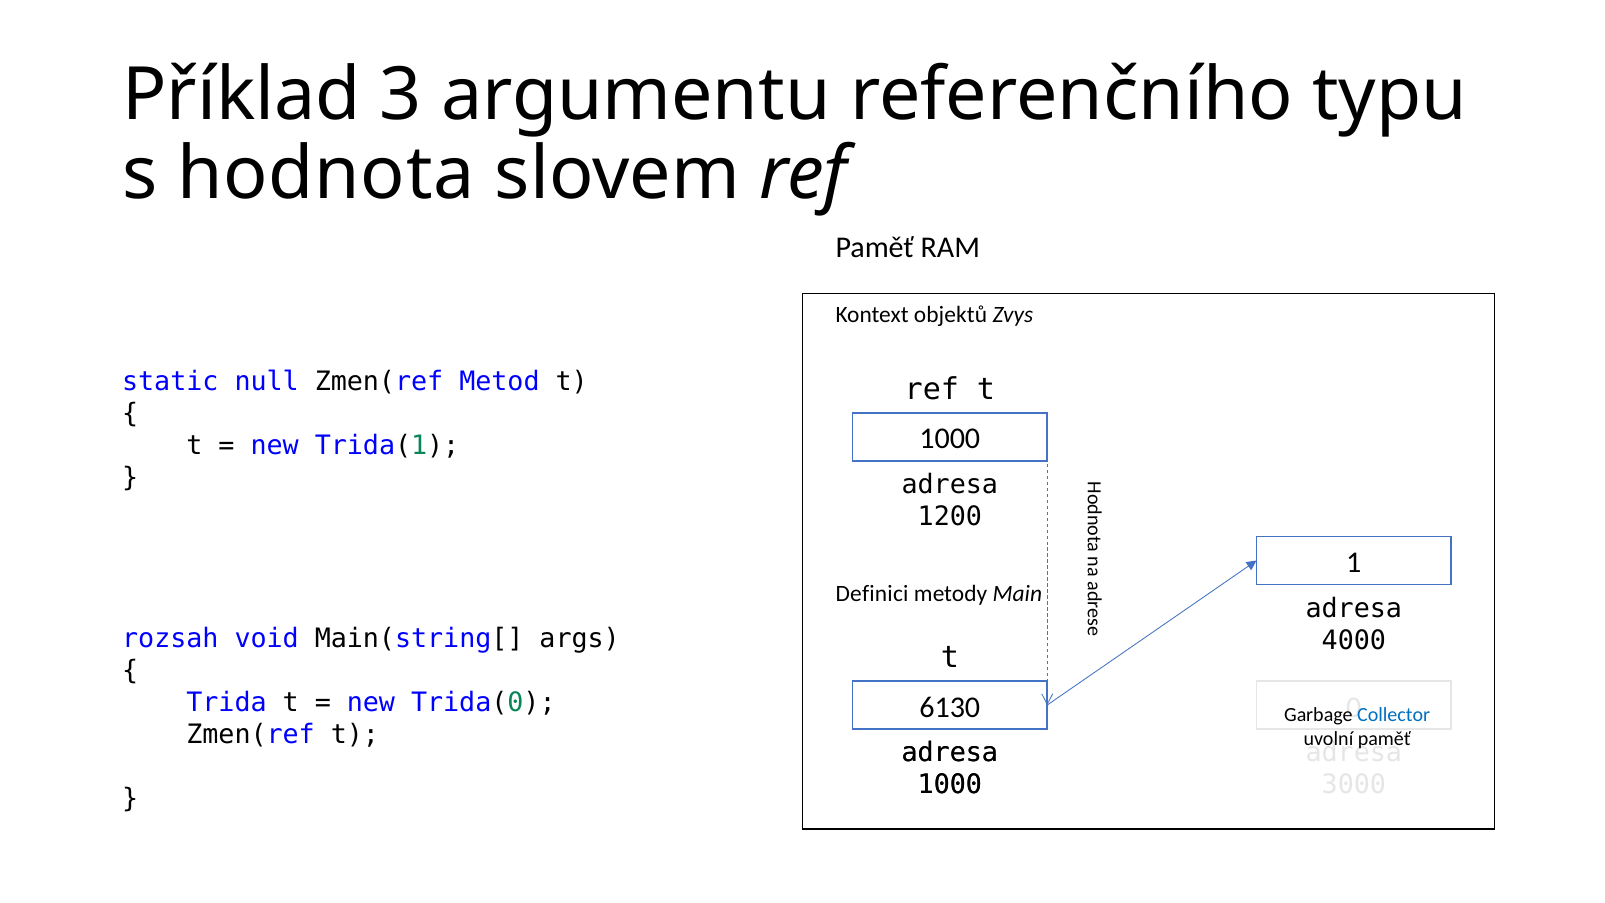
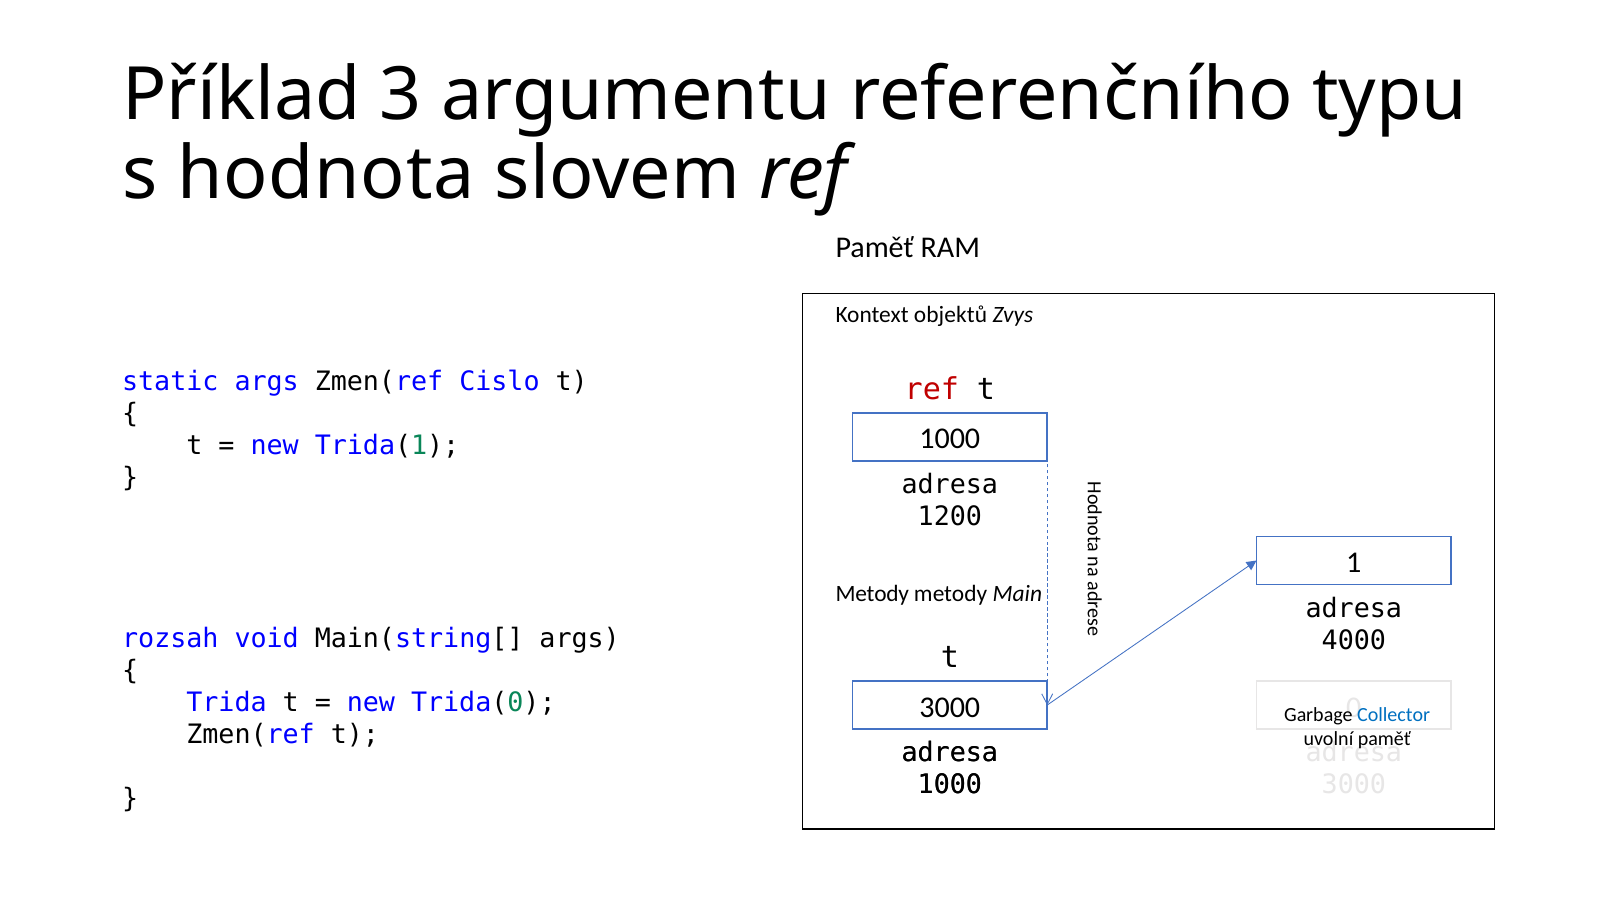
static null: null -> args (267, 381)
Metod: Metod -> Cislo (499, 381)
ref colour: black -> red (932, 390)
Definici: Definici -> Metody (872, 594)
6130: 6130 -> 3000 (950, 707)
